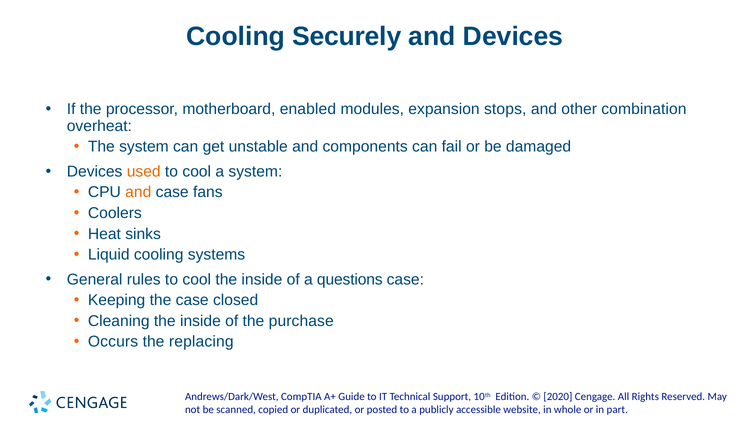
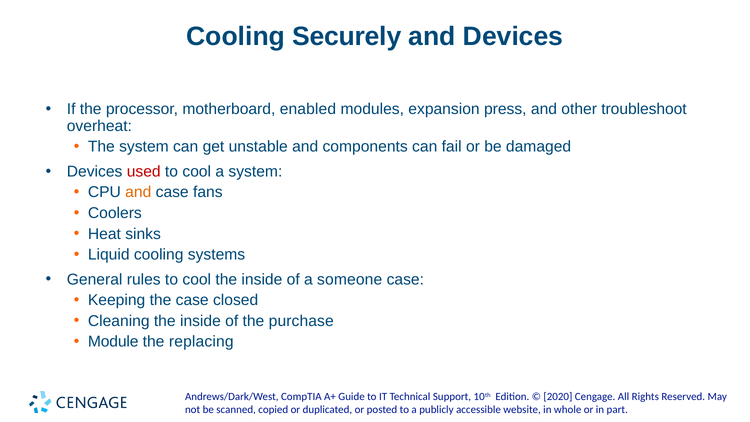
stops: stops -> press (505, 109)
combination: combination -> troubleshoot (644, 109)
used colour: orange -> red (144, 171)
questions: questions -> someone (350, 279)
Occurs: Occurs -> Module (113, 342)
